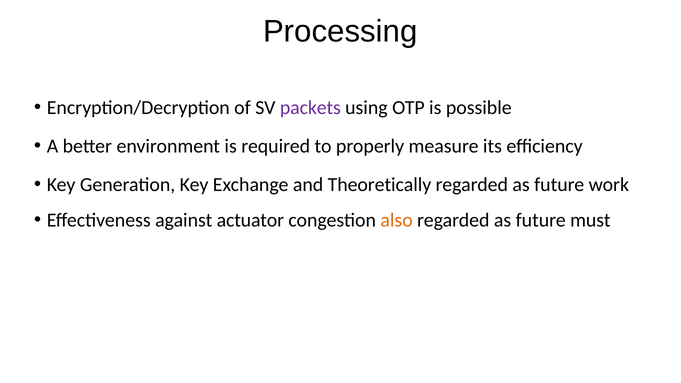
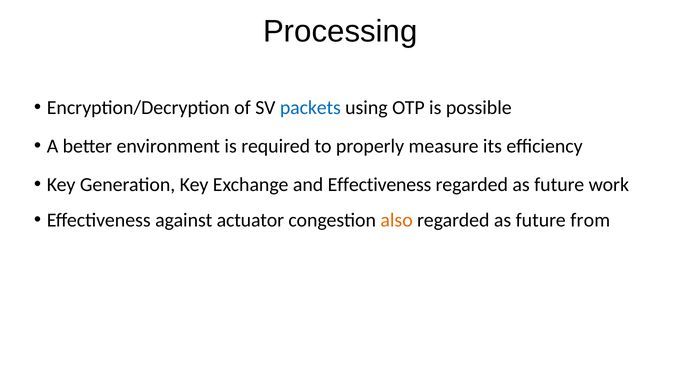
packets colour: purple -> blue (310, 108)
and Theoretically: Theoretically -> Effectiveness (380, 185)
must: must -> from (590, 220)
